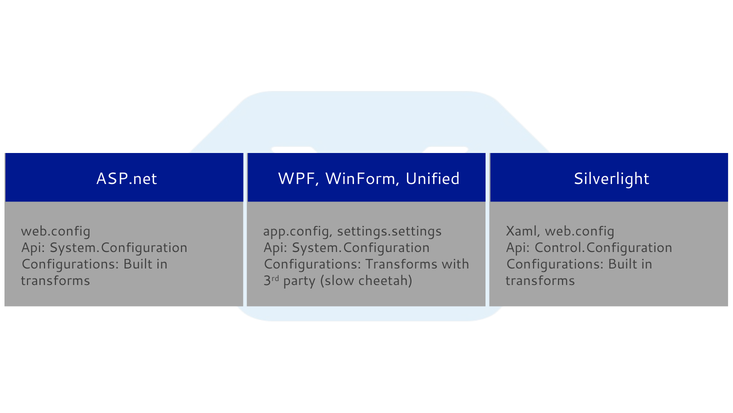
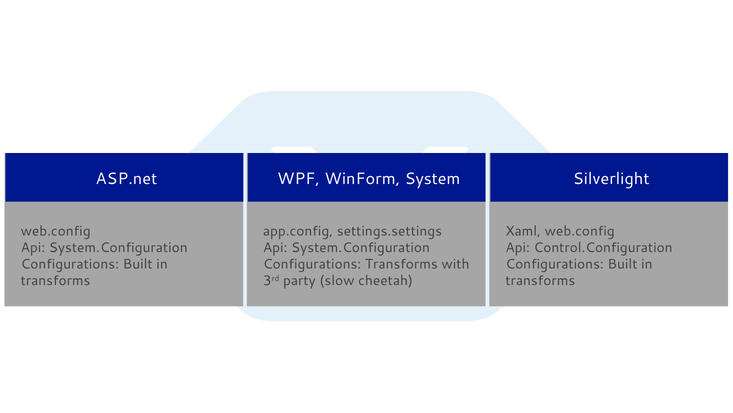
Unified: Unified -> System (432, 179)
